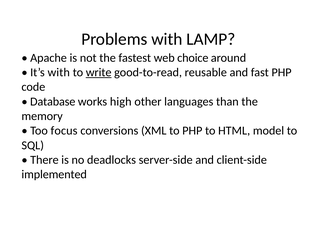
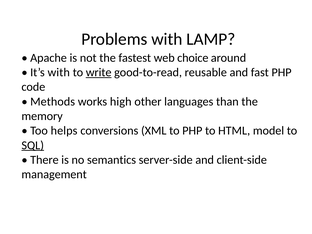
Database: Database -> Methods (53, 102)
focus: focus -> helps (64, 131)
SQL underline: none -> present (33, 145)
deadlocks: deadlocks -> semantics (112, 160)
implemented: implemented -> management (54, 174)
